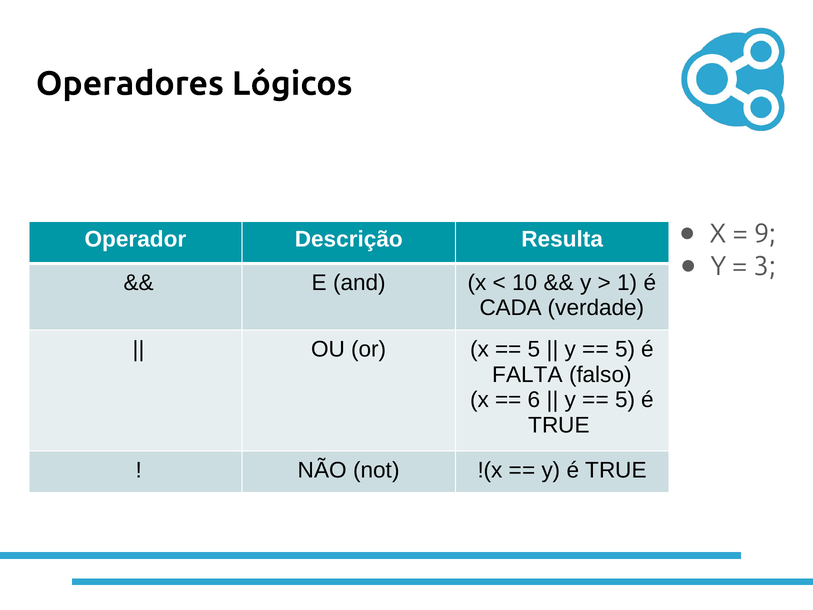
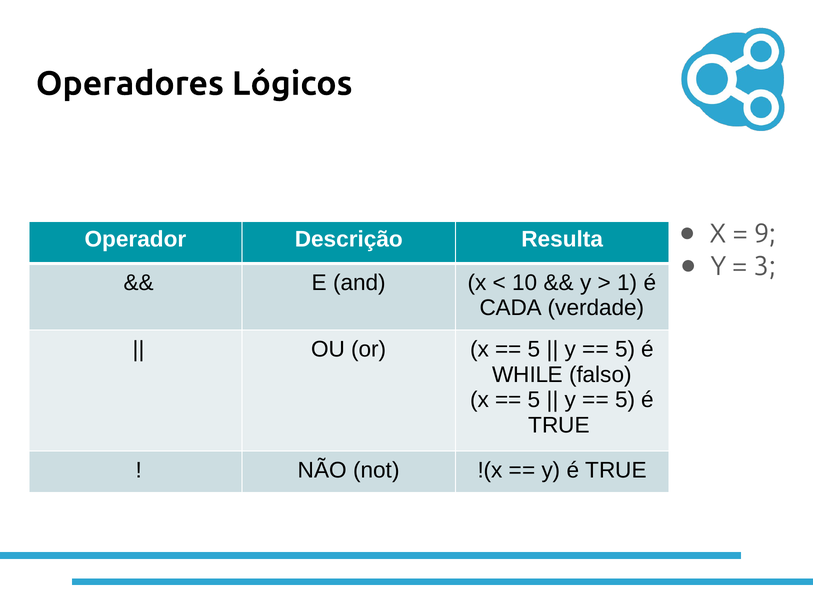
FALTA: FALTA -> WHILE (528, 375)
6: 6 -> 5 (534, 400)
